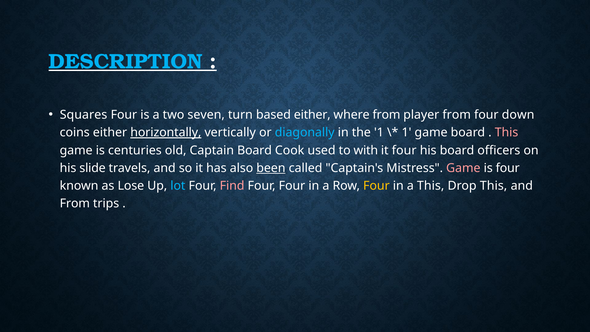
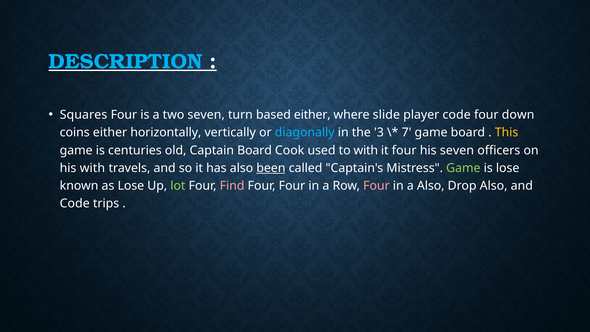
where from: from -> slide (386, 115)
player from: from -> code (457, 115)
horizontally underline: present -> none (166, 133)
the 1: 1 -> 3 (379, 133)
1: 1 -> 7 (406, 133)
This colour: pink -> yellow (507, 133)
his board: board -> seven (457, 150)
his slide: slide -> with (92, 168)
Game colour: pink -> light green (463, 168)
is four: four -> lose (508, 168)
lot colour: light blue -> light green (178, 186)
Four colour: yellow -> pink (376, 186)
a This: This -> Also (431, 186)
Drop This: This -> Also (494, 186)
From: From -> Code (75, 203)
